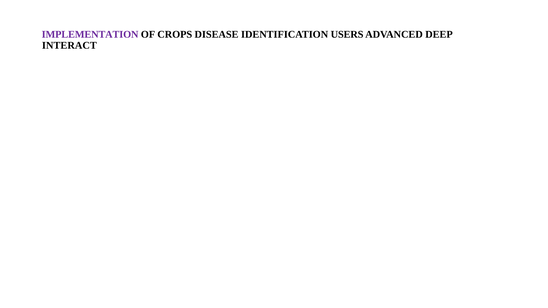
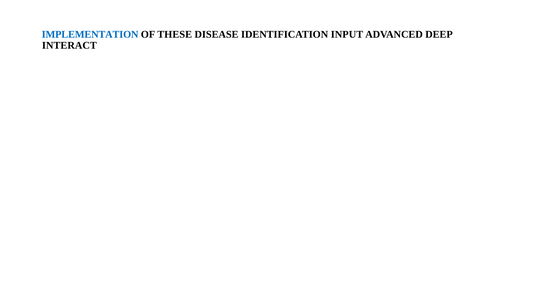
IMPLEMENTATION colour: purple -> blue (90, 34)
CROPS: CROPS -> THESE (175, 34)
USERS: USERS -> INPUT (347, 34)
